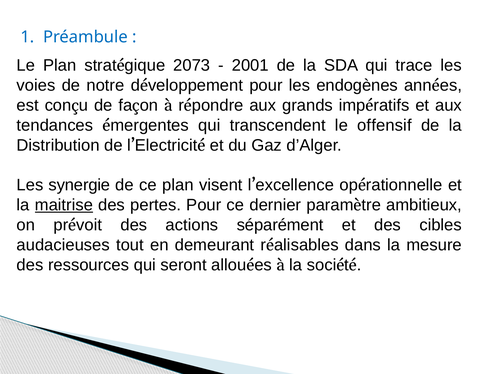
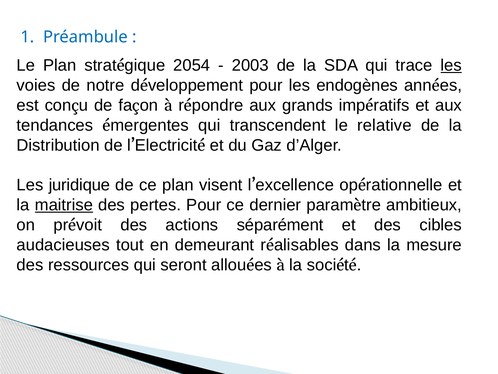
2073: 2073 -> 2054 (192, 65)
2001: 2001 -> 2003 (250, 65)
les underline: none -> present (451, 65)
offensif: offensif -> relative (384, 125)
synergie: synergie -> juridique (79, 185)
